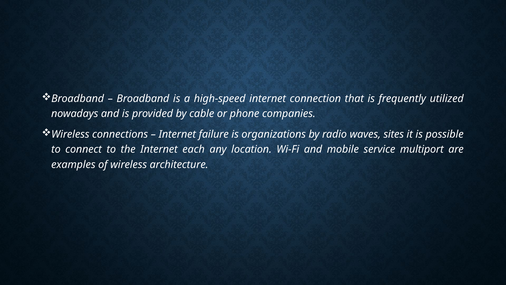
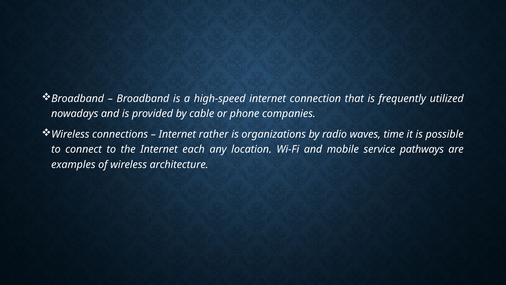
failure: failure -> rather (214, 134)
sites: sites -> time (394, 134)
multiport: multiport -> pathways (422, 149)
